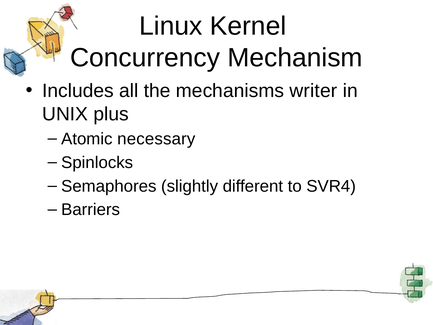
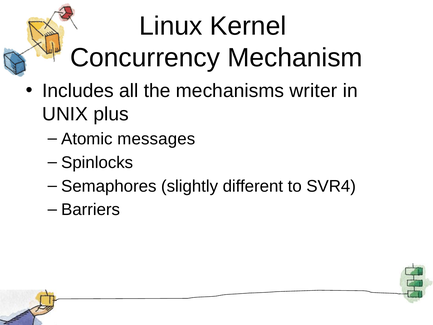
necessary: necessary -> messages (156, 139)
